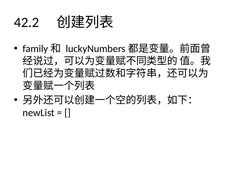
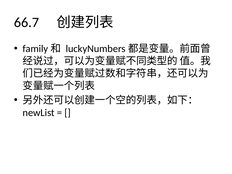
42.2: 42.2 -> 66.7 (26, 22)
